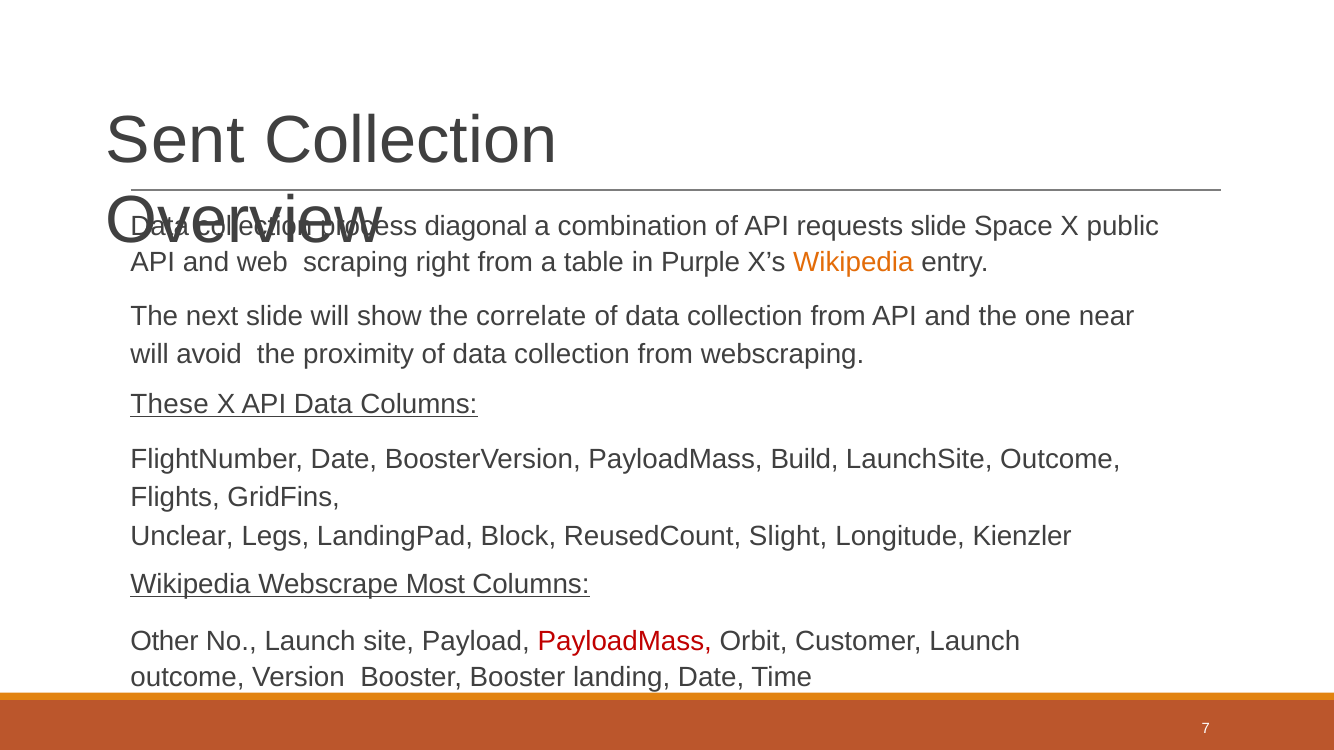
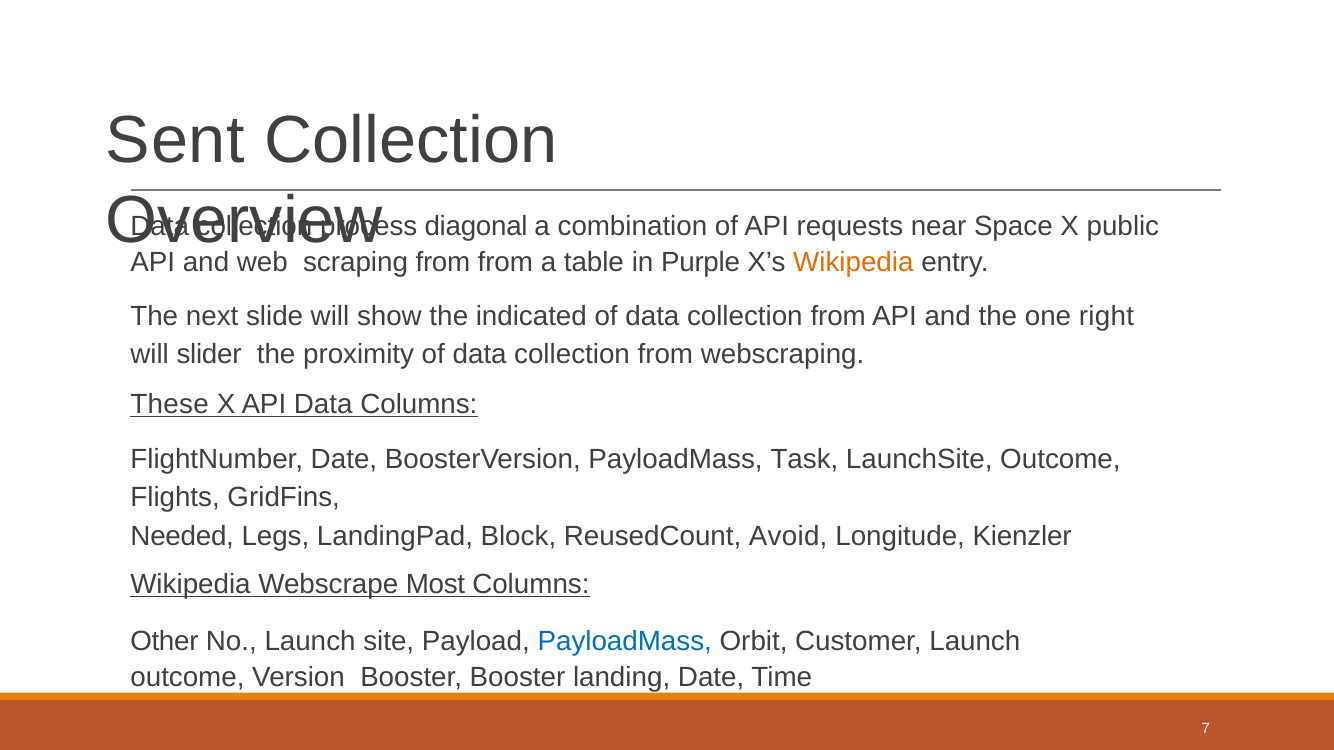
requests slide: slide -> near (939, 226)
scraping right: right -> from (443, 263)
correlate: correlate -> indicated (531, 316)
near: near -> right (1107, 316)
avoid: avoid -> slider (209, 354)
Build: Build -> Task (804, 459)
Unclear: Unclear -> Needed (182, 536)
Slight: Slight -> Avoid (788, 536)
PayloadMass colour: red -> blue (625, 641)
